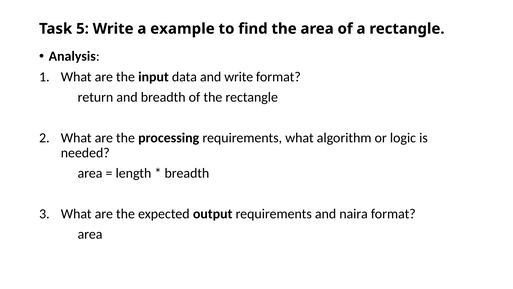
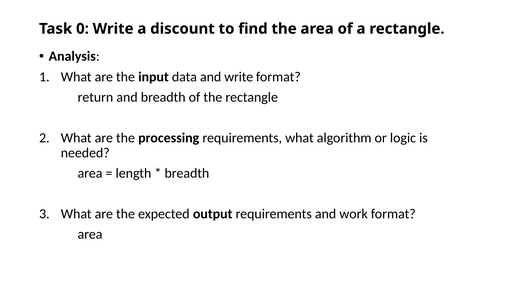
5: 5 -> 0 (82, 29)
example: example -> discount (182, 29)
naira: naira -> work (354, 214)
